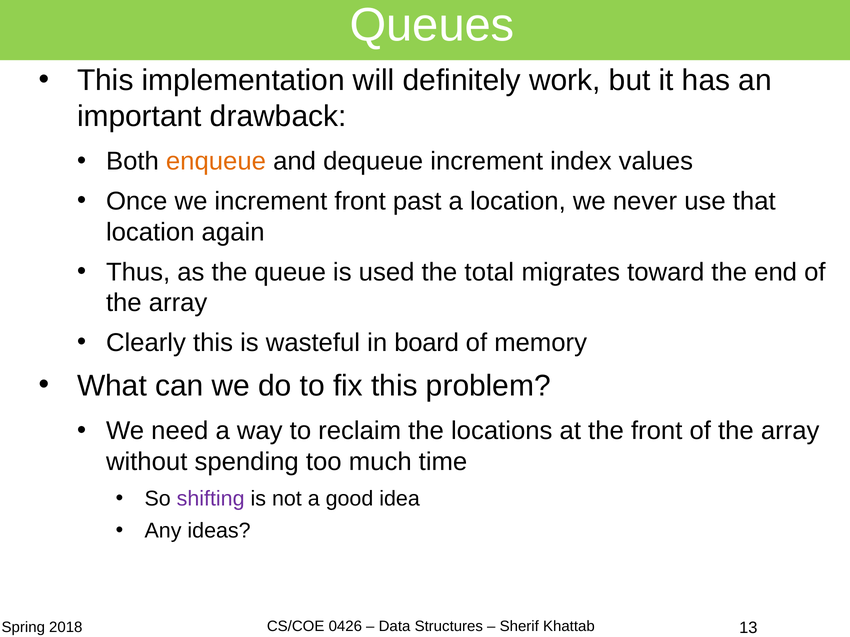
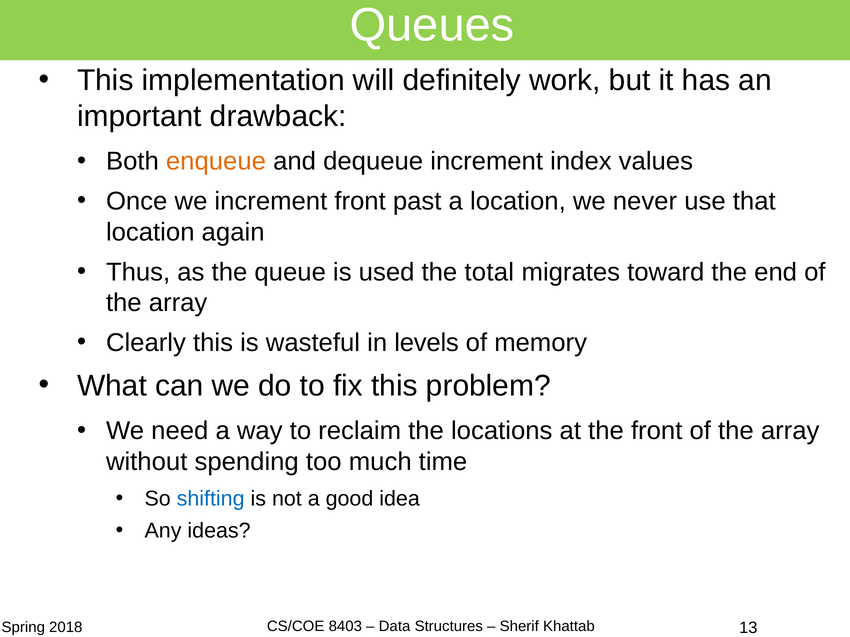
board: board -> levels (427, 343)
shifting colour: purple -> blue (211, 499)
0426: 0426 -> 8403 (345, 627)
